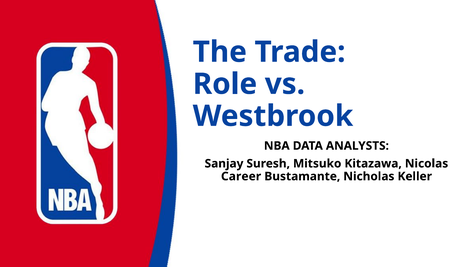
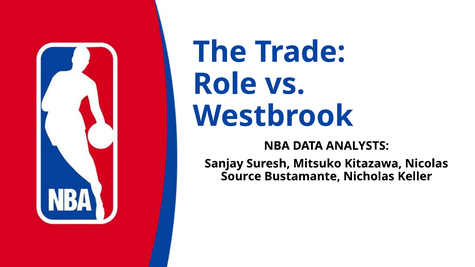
Career: Career -> Source (241, 177)
